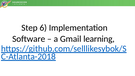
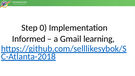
6: 6 -> 0 (43, 28)
Software: Software -> Informed (29, 39)
